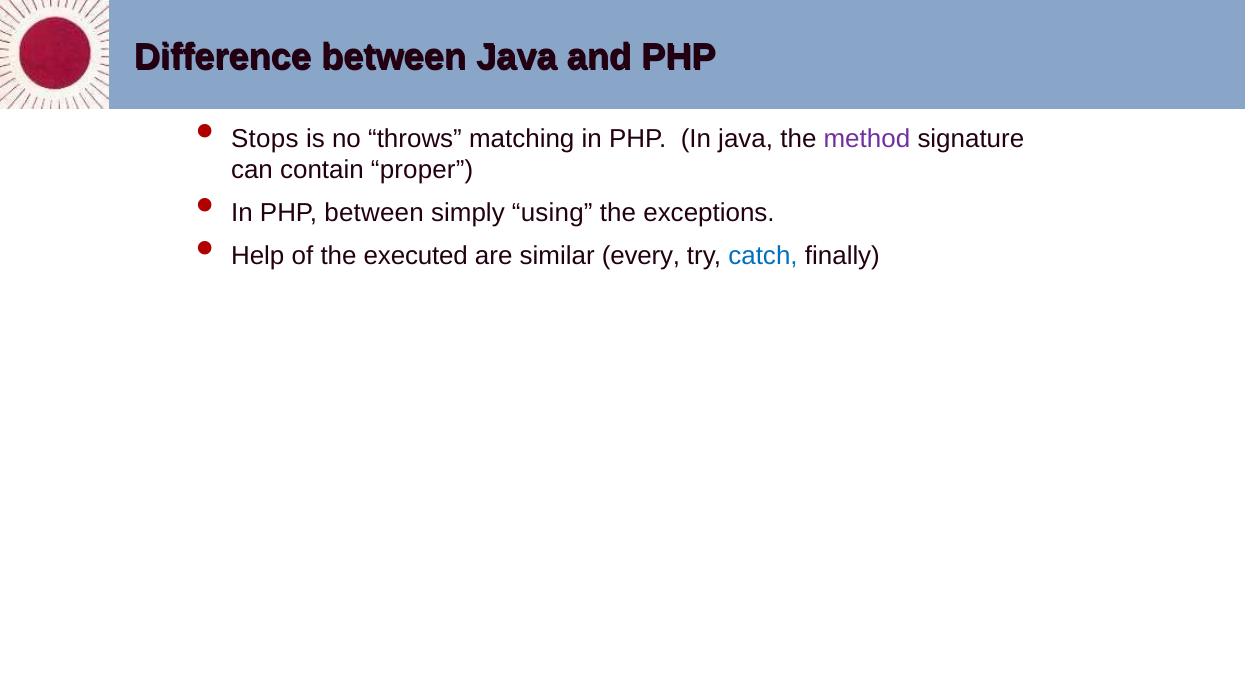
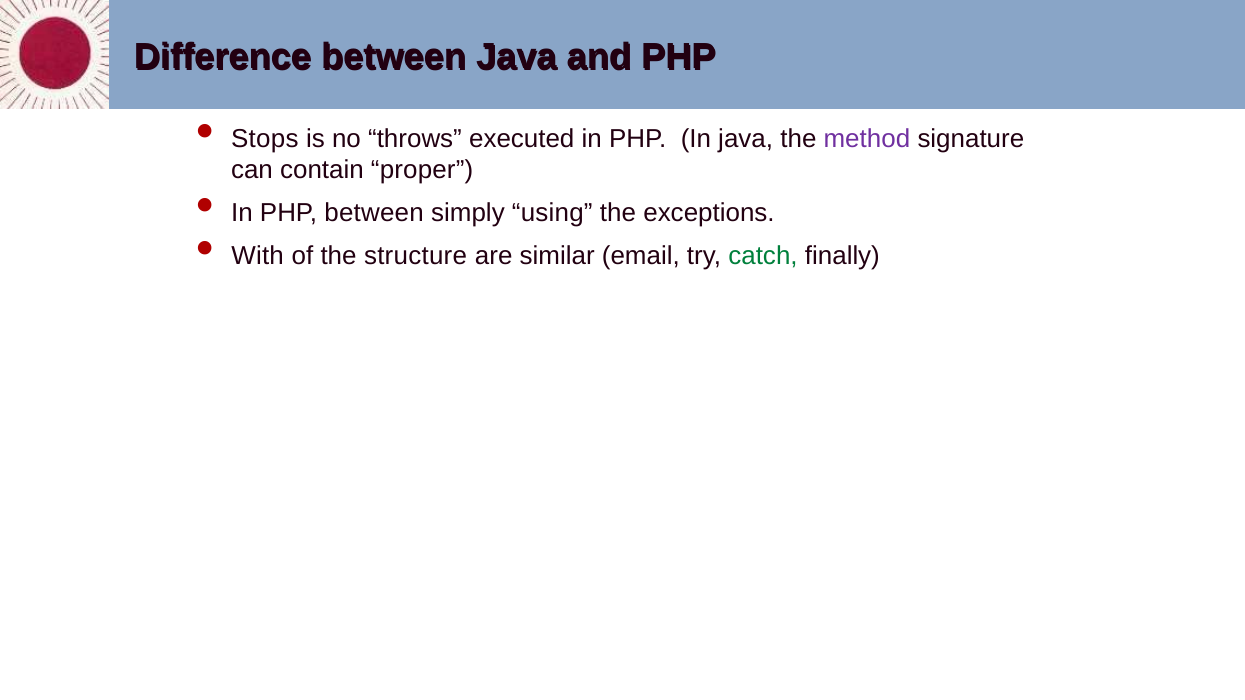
matching: matching -> executed (522, 139)
Help: Help -> With (258, 256)
executed: executed -> structure (416, 256)
every: every -> email (641, 256)
catch colour: blue -> green (763, 256)
